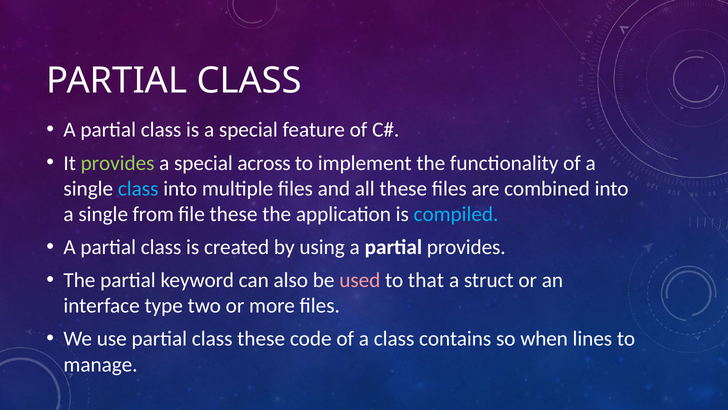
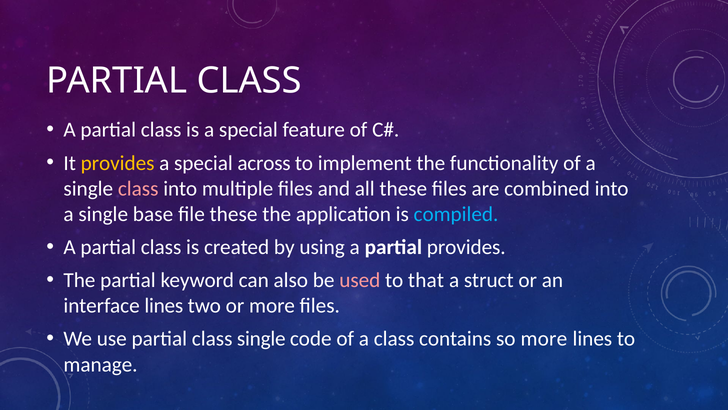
provides colour: light green -> yellow (118, 163)
class colour: light blue -> pink (138, 188)
from: from -> base (153, 214)
interface type: type -> lines (164, 305)
class these: these -> single (261, 339)
so when: when -> more (544, 339)
